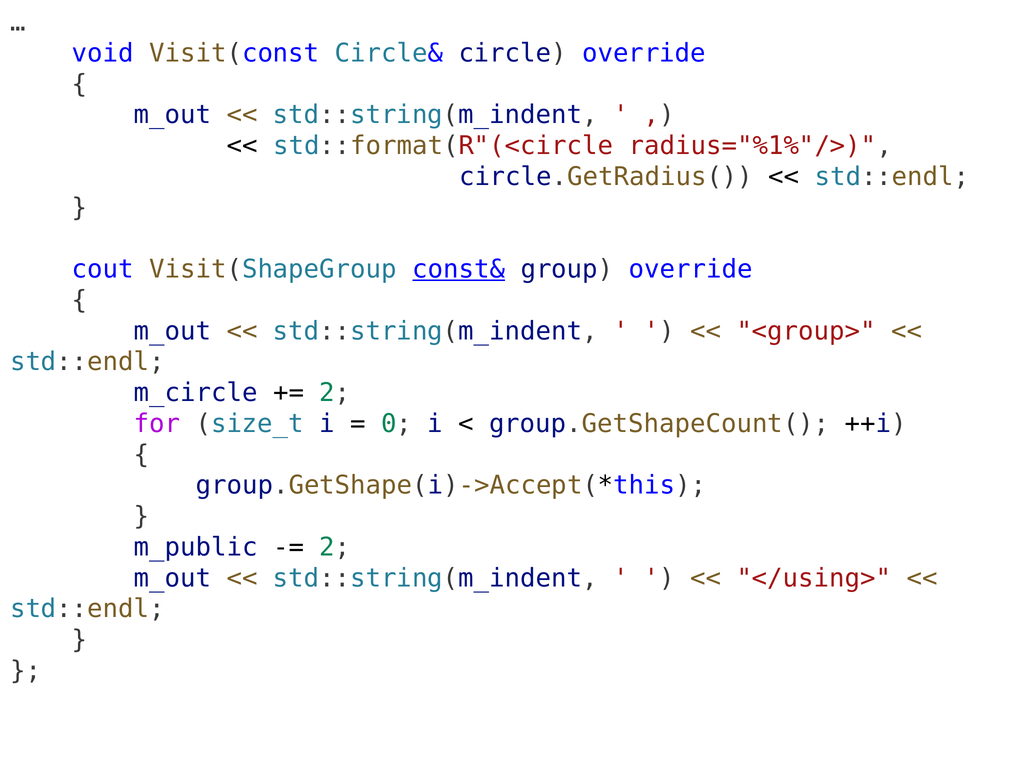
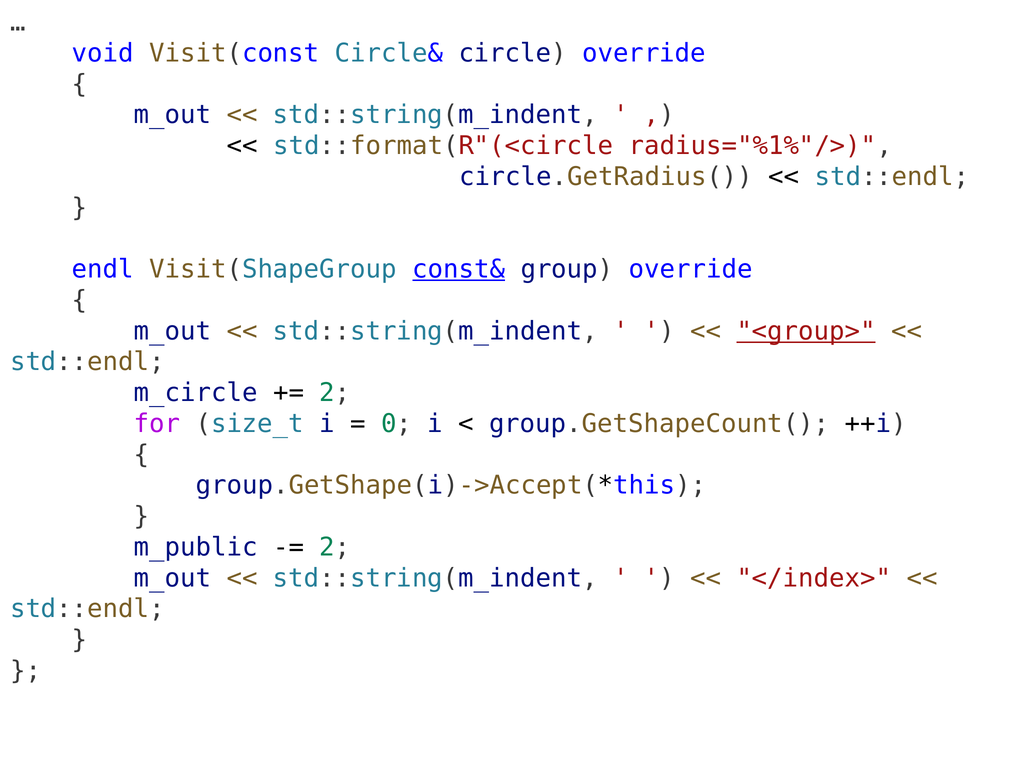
cout: cout -> endl (103, 269)
<group> underline: none -> present (806, 331)
</using>: </using> -> </index> (814, 578)
